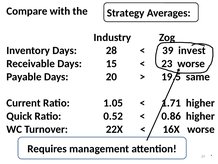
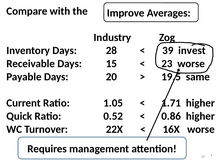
Strategy: Strategy -> Improve (126, 13)
